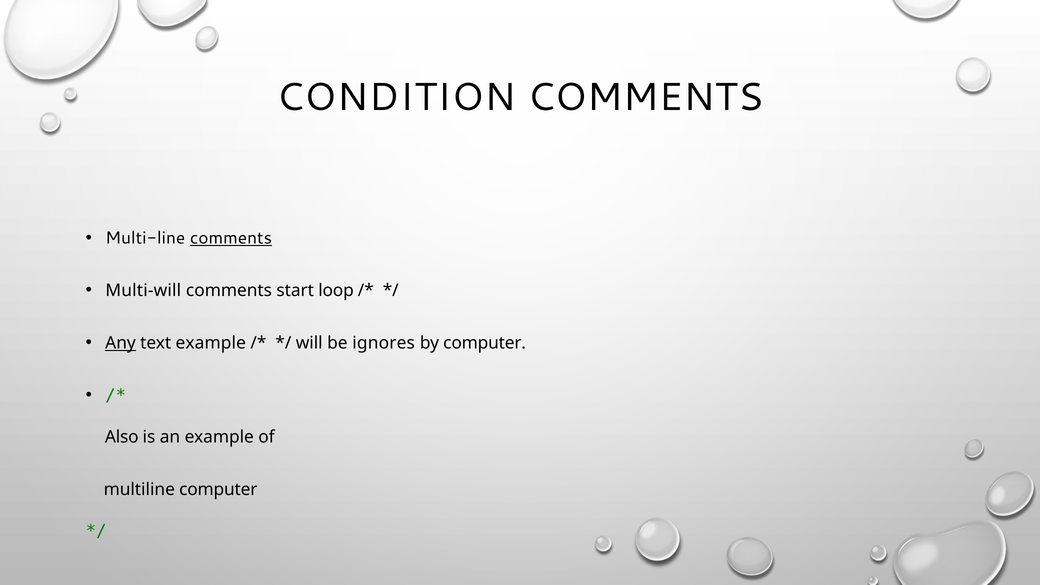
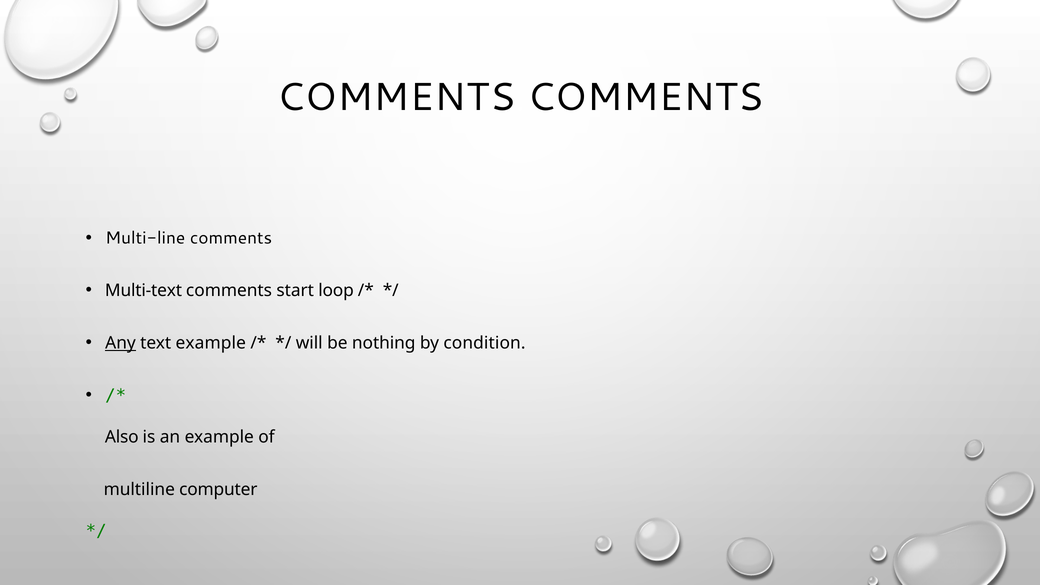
CONDITION: CONDITION -> COMMENTS (396, 97)
comments underline: present -> none (231, 238)
Multi-will: Multi-will -> Multi-text (144, 291)
ignores: ignores -> nothing (384, 343)
by computer: computer -> condition (484, 343)
